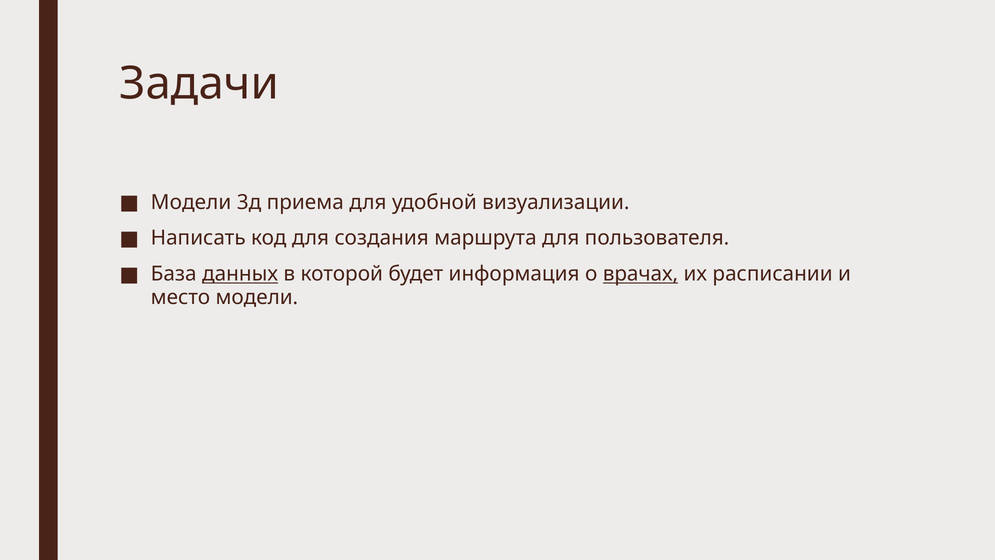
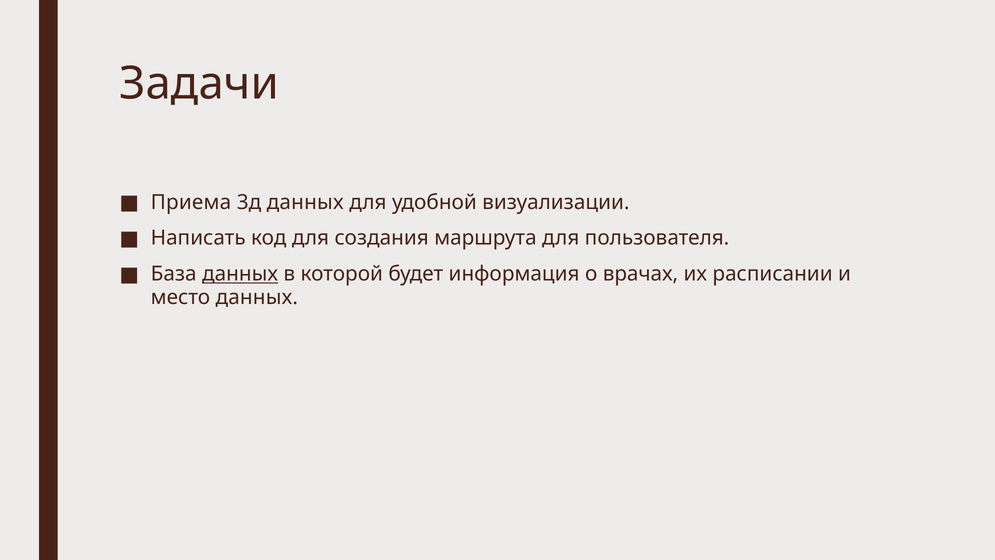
Модели: Модели -> Приема (191, 202)
3д приема: приема -> данных (305, 202)
врачах underline: present -> none (640, 274)
место модели: модели -> данных (257, 297)
